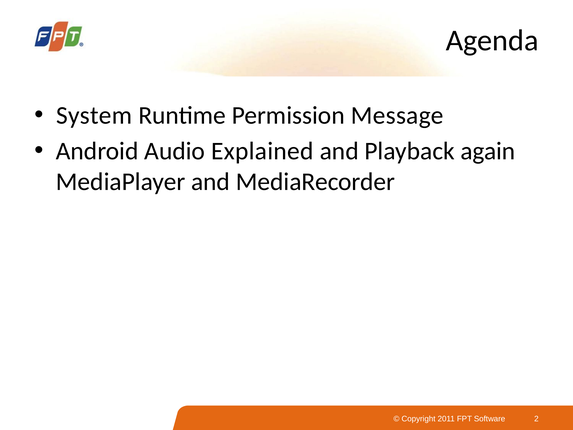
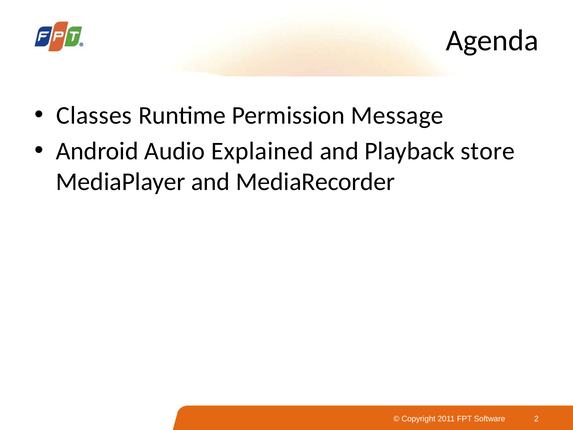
System: System -> Classes (94, 115)
again: again -> store (488, 151)
